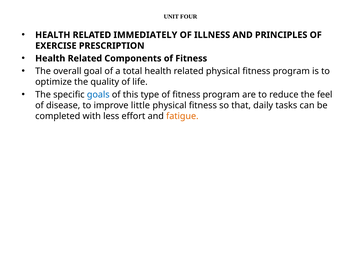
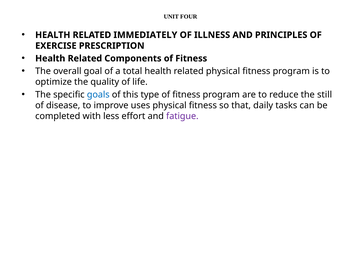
feel: feel -> still (325, 94)
little: little -> uses (140, 105)
fatigue colour: orange -> purple (182, 116)
